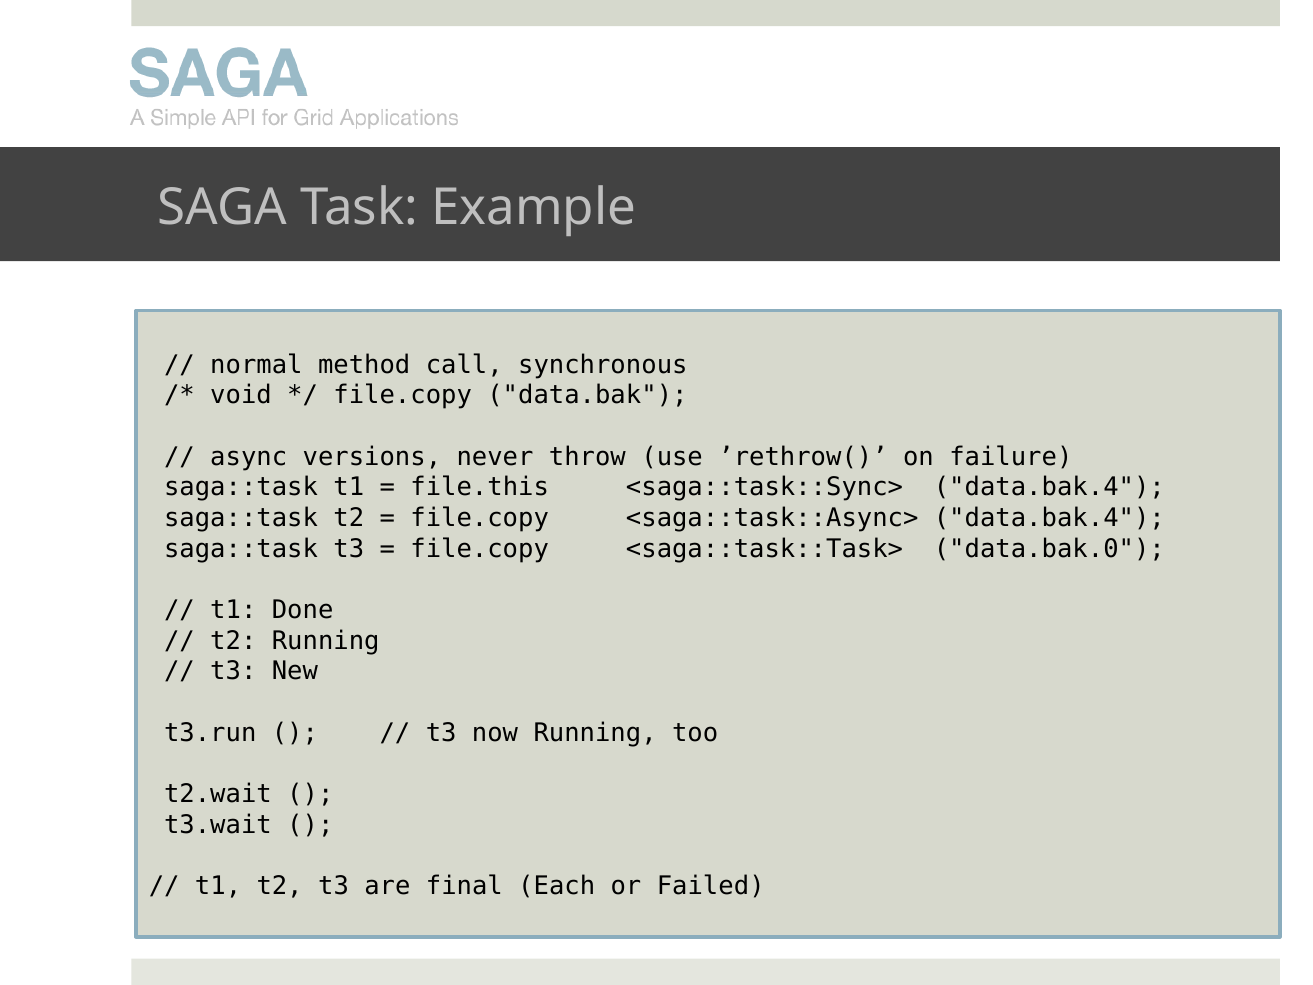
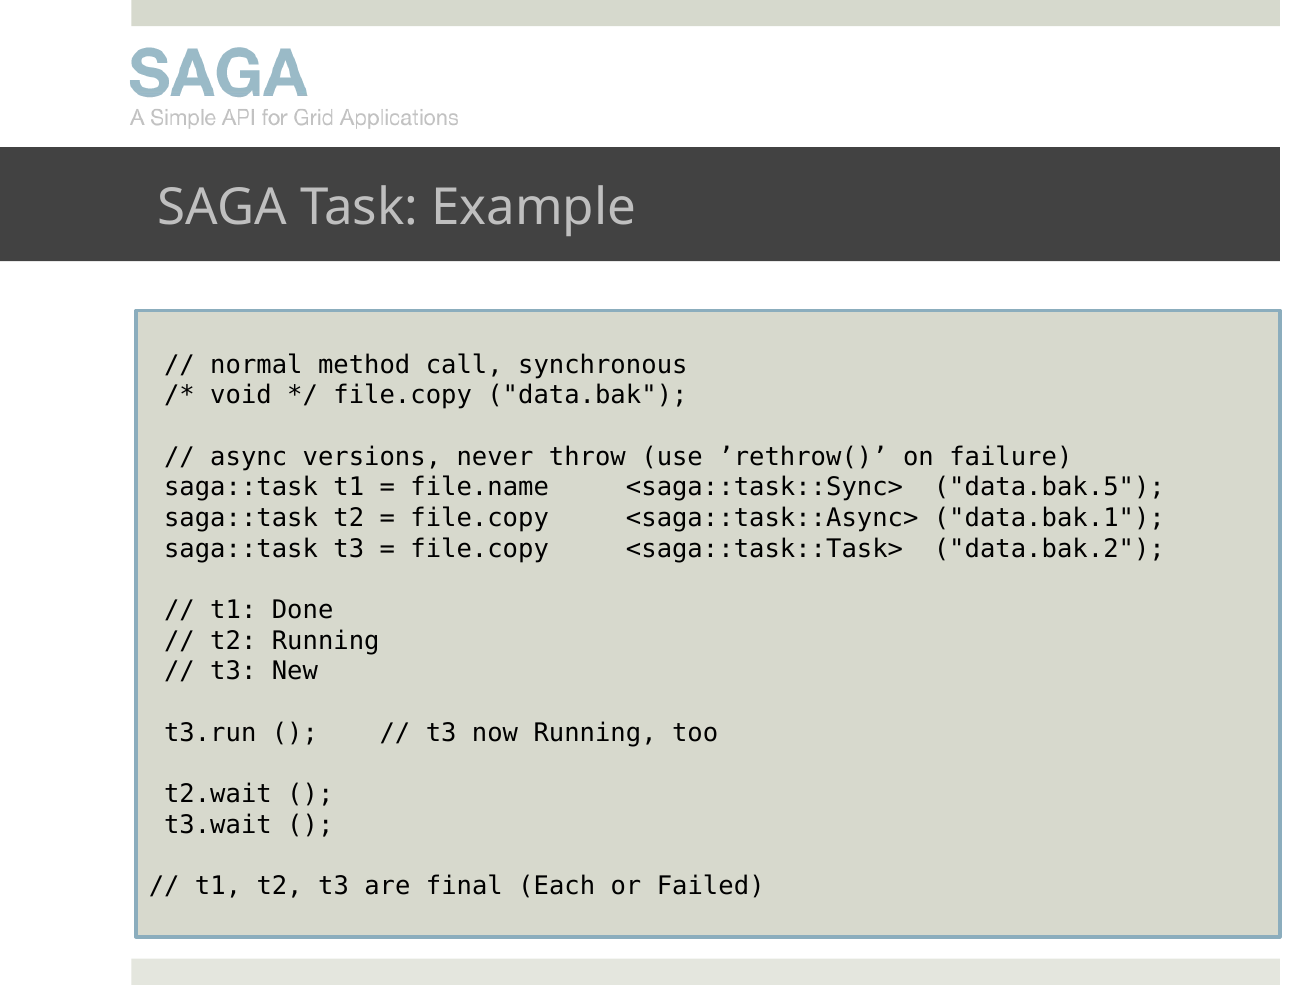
file.this: file.this -> file.name (480, 487)
<saga::task::Sync> data.bak.4: data.bak.4 -> data.bak.5 (1049, 487)
<saga::task::Async> data.bak.4: data.bak.4 -> data.bak.1 (1049, 518)
data.bak.0: data.bak.0 -> data.bak.2 (1049, 549)
